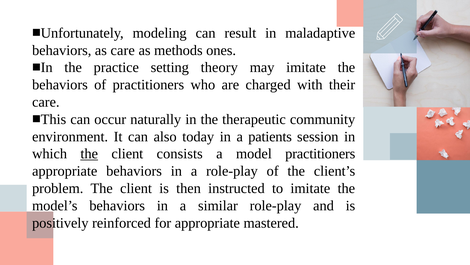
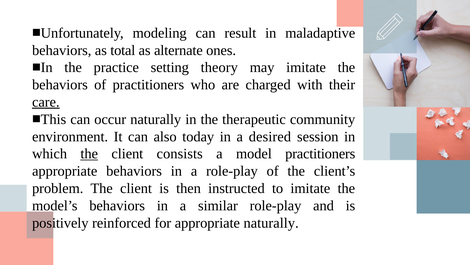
as care: care -> total (123, 50)
methods: methods -> alternate (178, 50)
care underline: none -> present (46, 102)
patients: patients -> desired (270, 136)
appropriate mastered: mastered -> naturally (271, 222)
